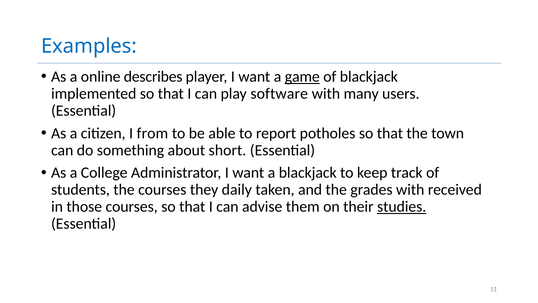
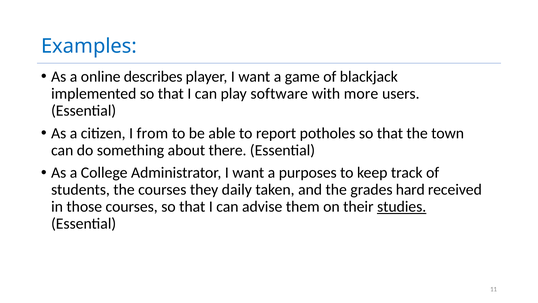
game underline: present -> none (302, 77)
many: many -> more (361, 94)
short: short -> there (228, 150)
a blackjack: blackjack -> purposes (308, 173)
grades with: with -> hard (410, 190)
